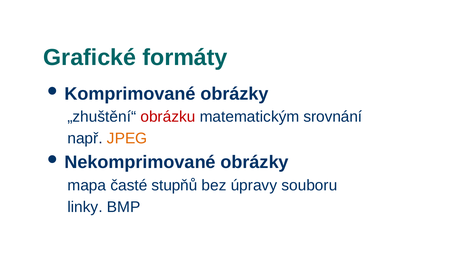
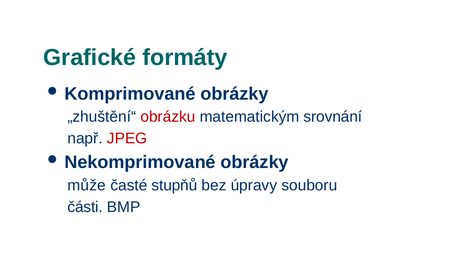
JPEG colour: orange -> red (127, 138)
mapa: mapa -> může (87, 185)
linky: linky -> části (85, 207)
